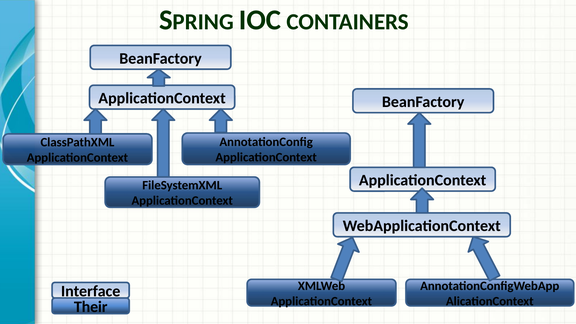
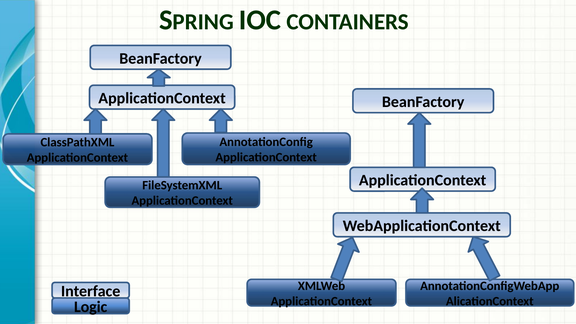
Their: Their -> Logic (91, 307)
